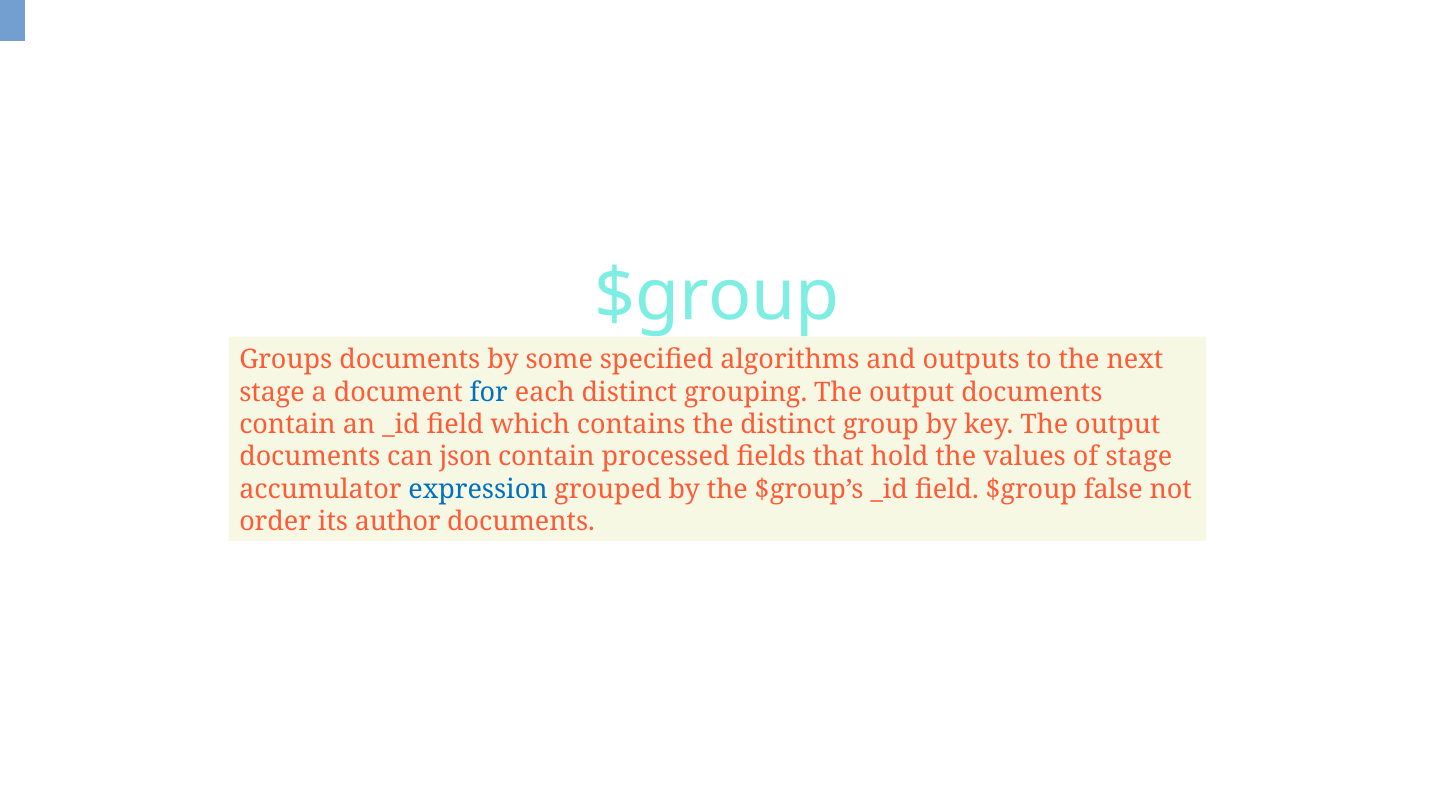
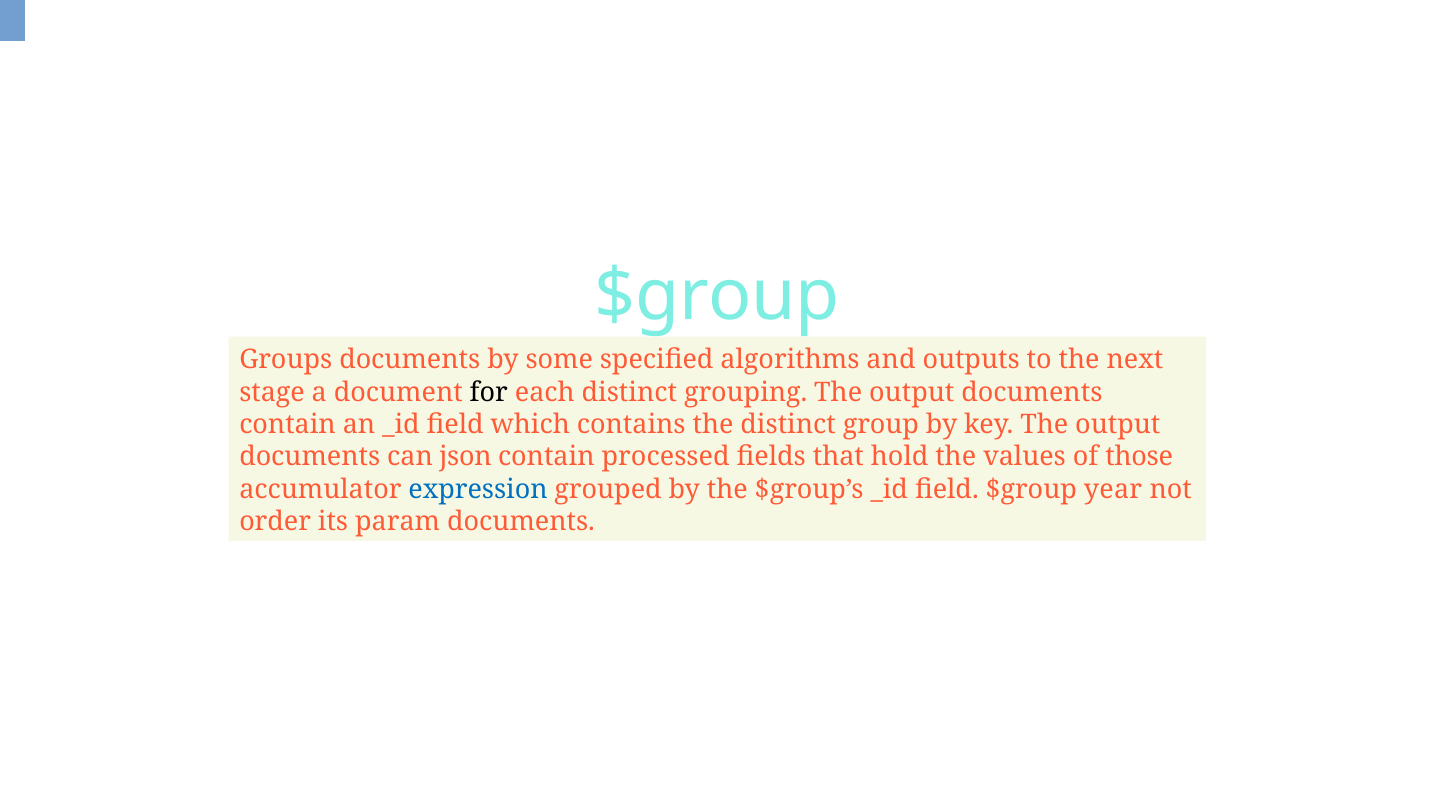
for colour: blue -> black (489, 392)
of stage: stage -> those (1139, 457)
false: false -> year (1113, 489)
author: author -> param (398, 522)
